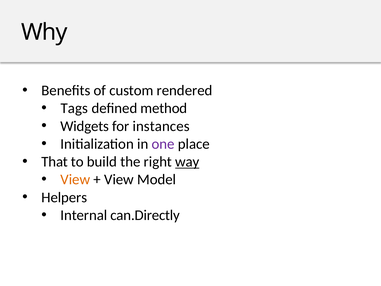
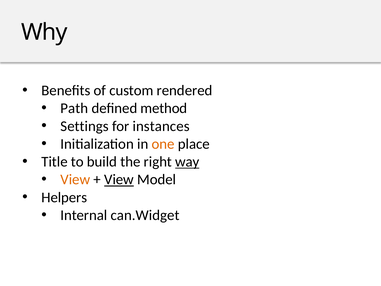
Tags: Tags -> Path (74, 108)
Widgets: Widgets -> Settings (85, 126)
one colour: purple -> orange (163, 144)
That: That -> Title (55, 162)
View underline: none -> present (119, 179)
can.Directly: can.Directly -> can.Widget (145, 215)
